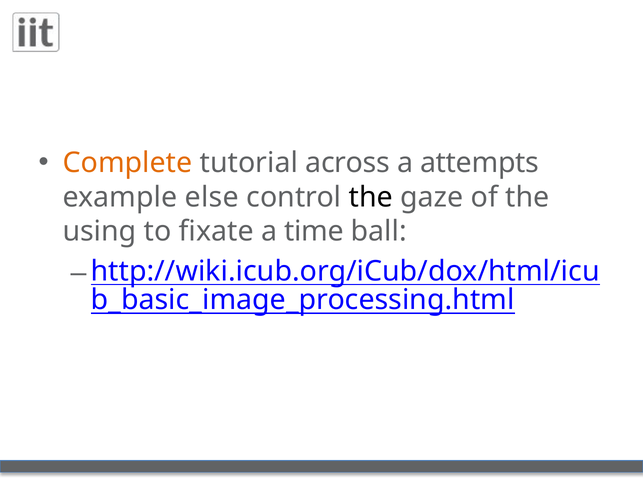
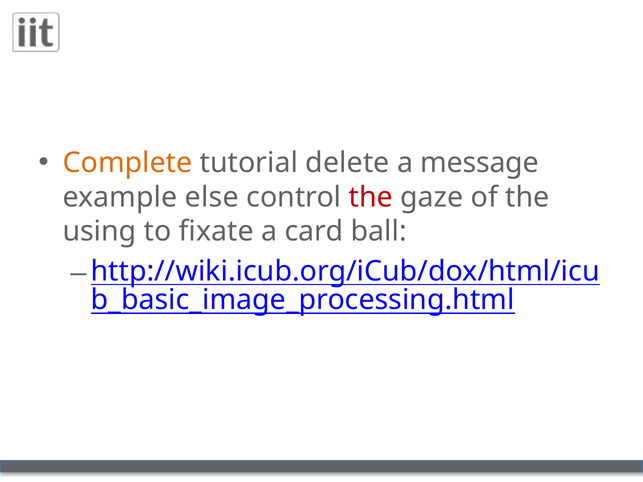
across: across -> delete (347, 163)
attempts: attempts -> message (480, 163)
the colour: black -> red (371, 197)
time: time -> card (314, 232)
